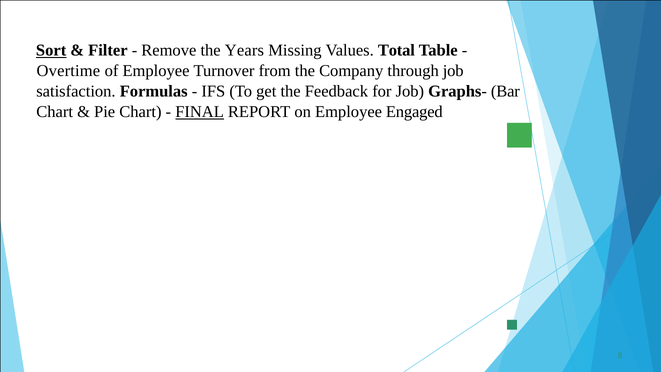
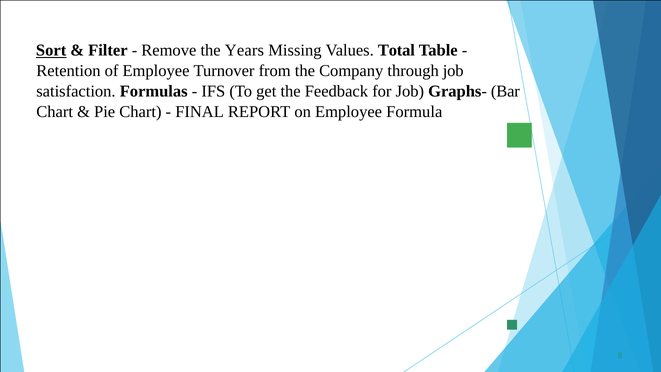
Overtime: Overtime -> Retention (68, 71)
FINAL underline: present -> none (200, 112)
Engaged: Engaged -> Formula (414, 112)
